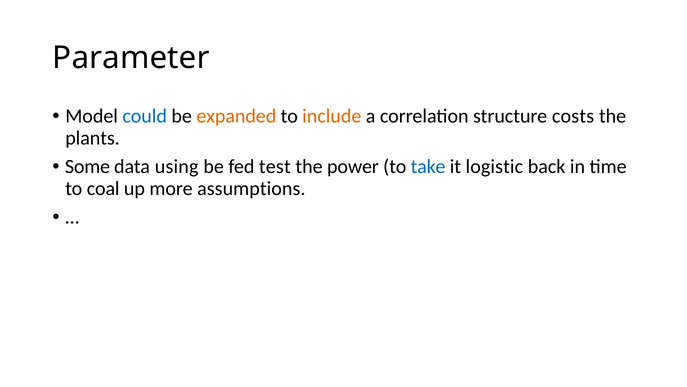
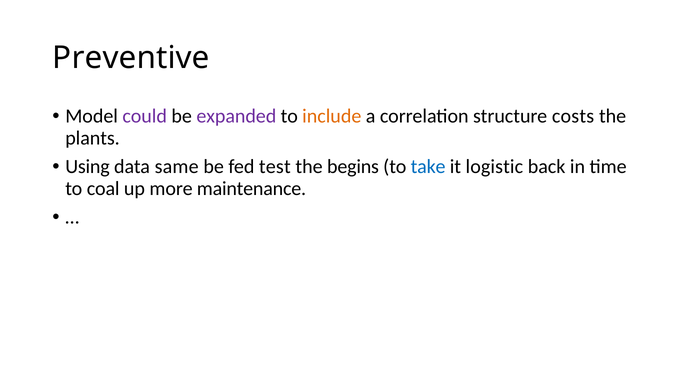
Parameter: Parameter -> Preventive (131, 58)
could colour: blue -> purple (145, 116)
expanded colour: orange -> purple (236, 116)
Some: Some -> Using (87, 167)
using: using -> same (177, 167)
power: power -> begins (353, 167)
assumptions: assumptions -> maintenance (251, 188)
